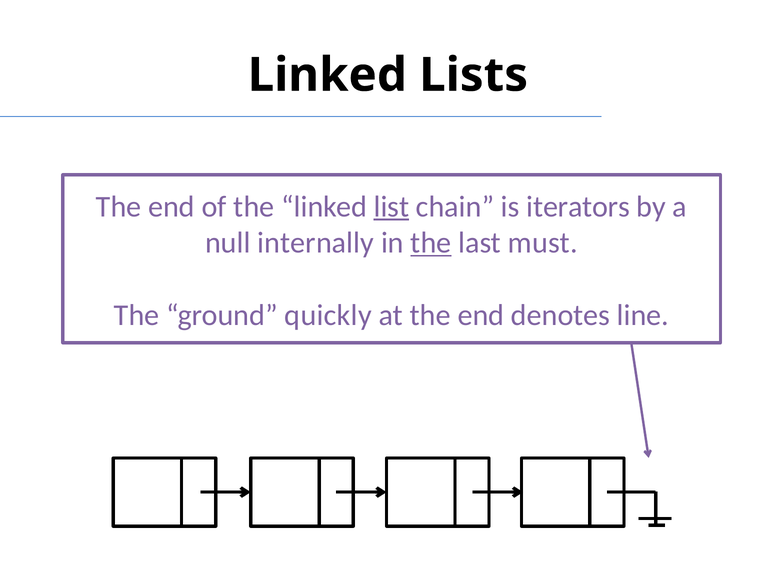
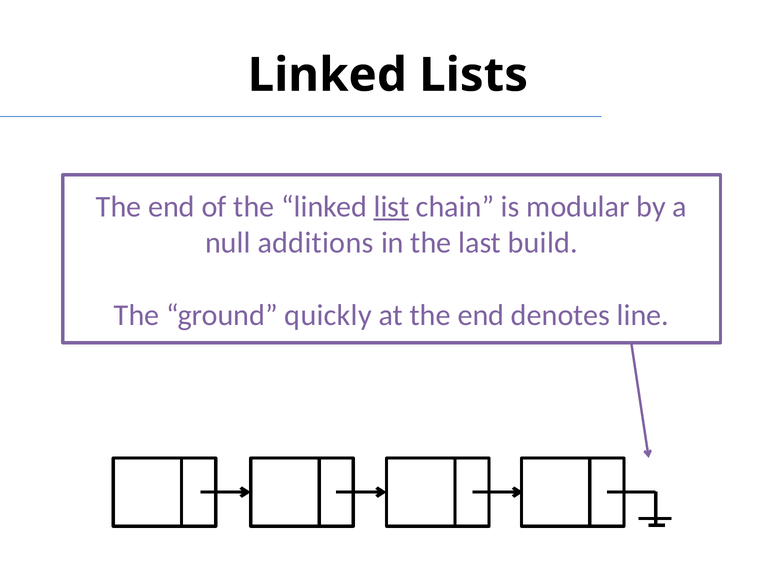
iterators: iterators -> modular (578, 207)
internally: internally -> additions (316, 243)
the underline: present -> none (431, 243)
must: must -> build (543, 243)
